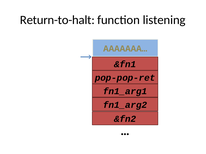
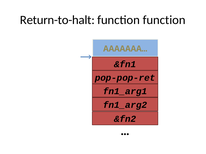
function listening: listening -> function (164, 20)
